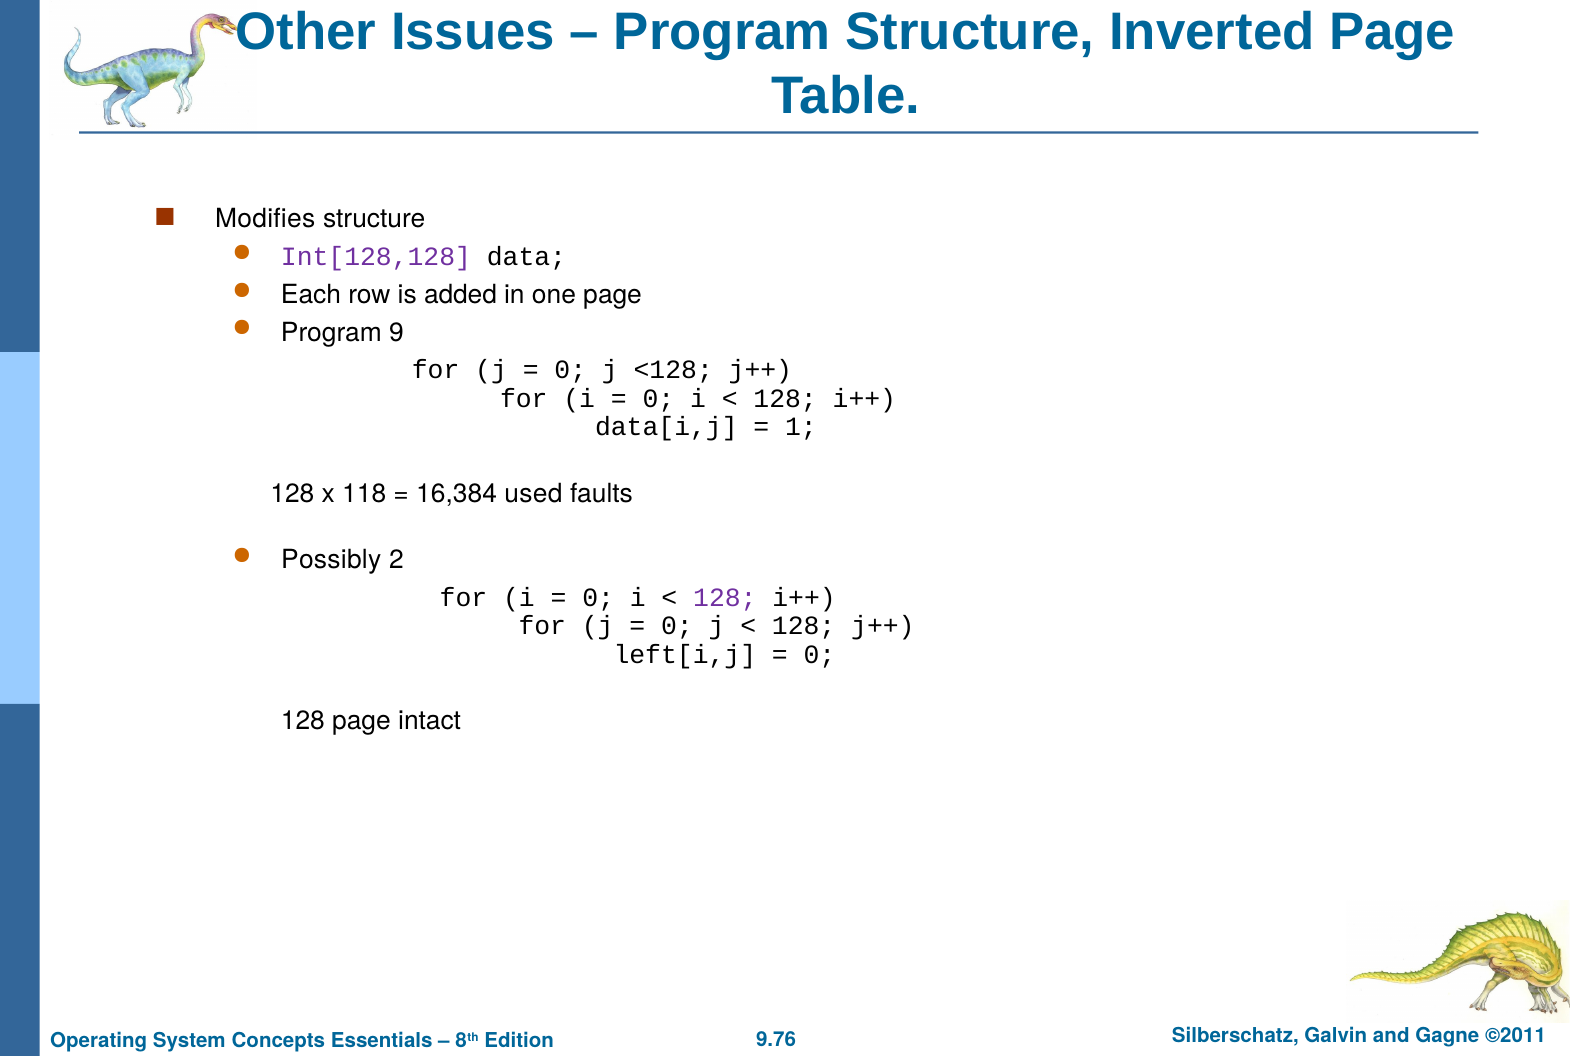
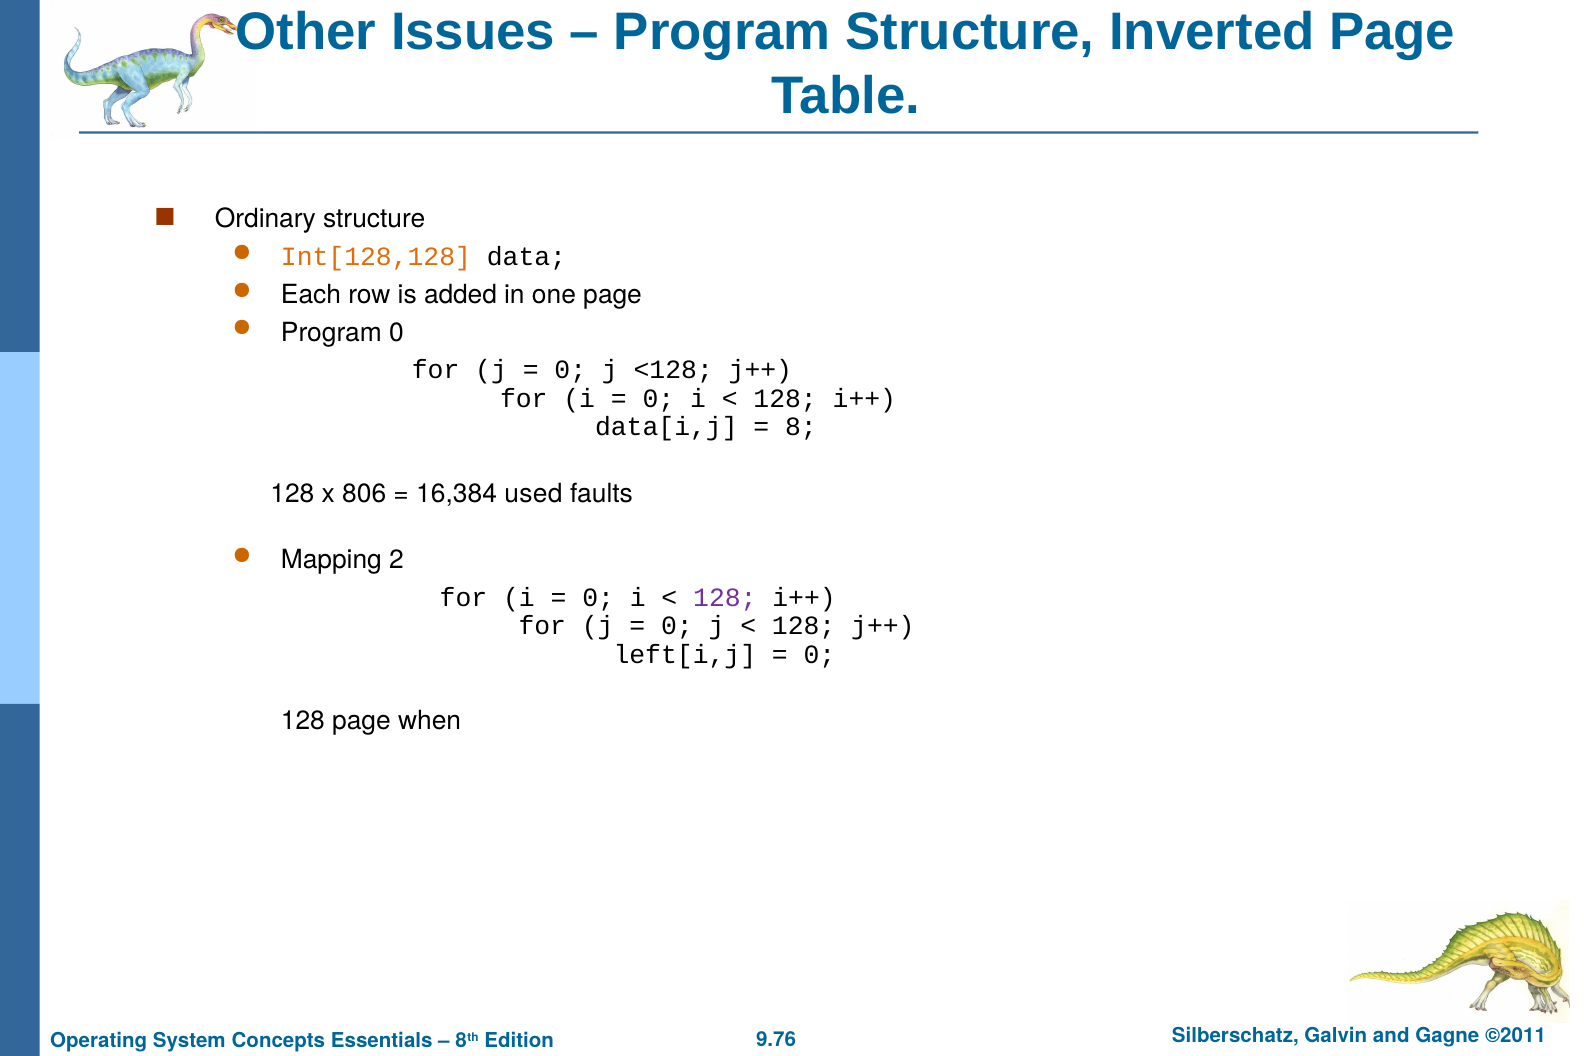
Modifies: Modifies -> Ordinary (265, 219)
Int[128,128 colour: purple -> orange (376, 257)
Program 9: 9 -> 0 (396, 332)
1: 1 -> 8 (801, 427)
118: 118 -> 806 (364, 493)
Possibly: Possibly -> Mapping (331, 560)
intact: intact -> when (430, 721)
